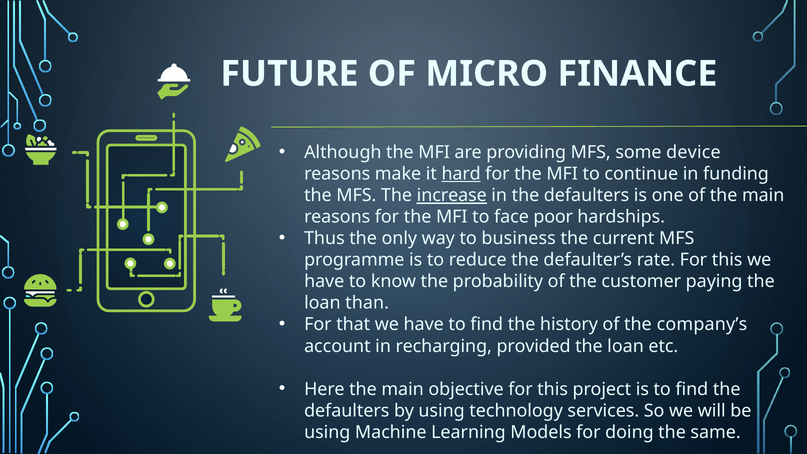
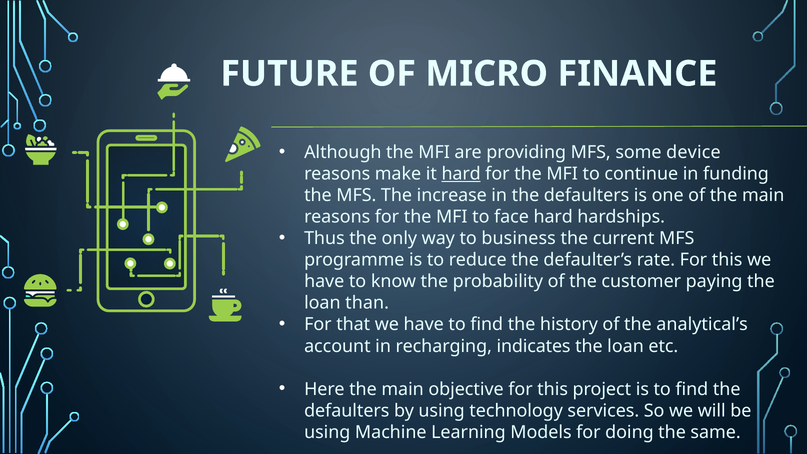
increase underline: present -> none (452, 195)
face poor: poor -> hard (553, 217)
company’s: company’s -> analytical’s (702, 325)
provided: provided -> indicates (534, 346)
